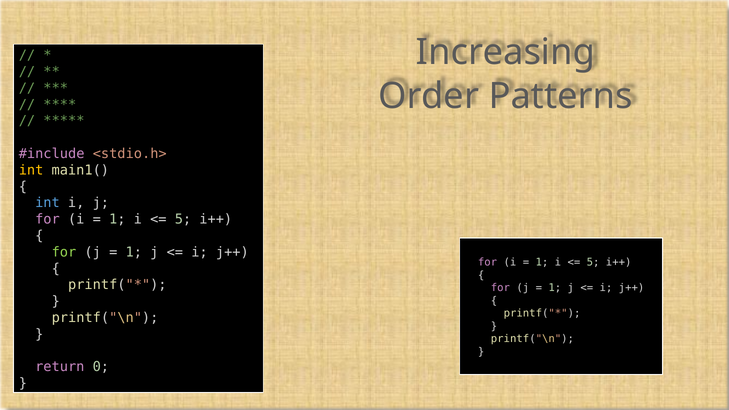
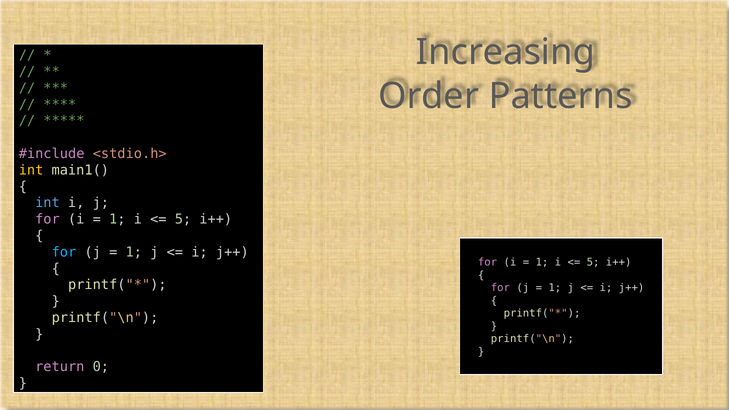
for colour: light green -> light blue (64, 252)
